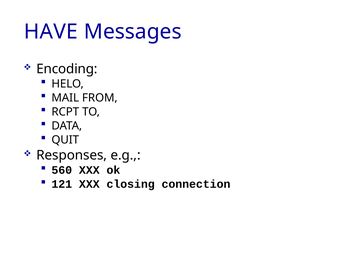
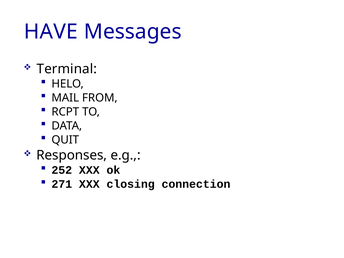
Encoding: Encoding -> Terminal (67, 69)
560: 560 -> 252 (62, 170)
121: 121 -> 271 (62, 184)
